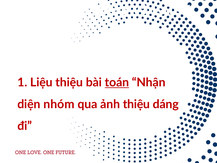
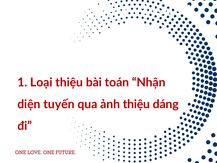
Liệu: Liệu -> Loại (41, 82)
toán underline: present -> none (117, 82)
nhóm: nhóm -> tuyến (59, 104)
